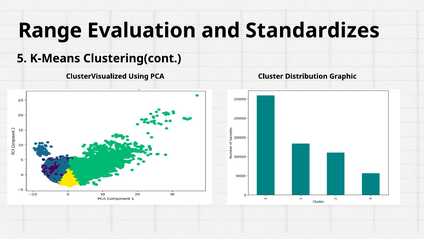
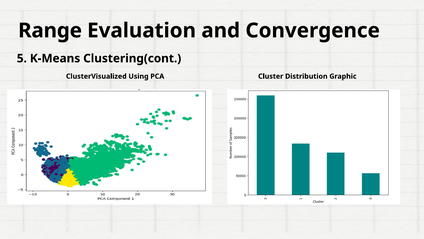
Standardizes: Standardizes -> Convergence (313, 31)
